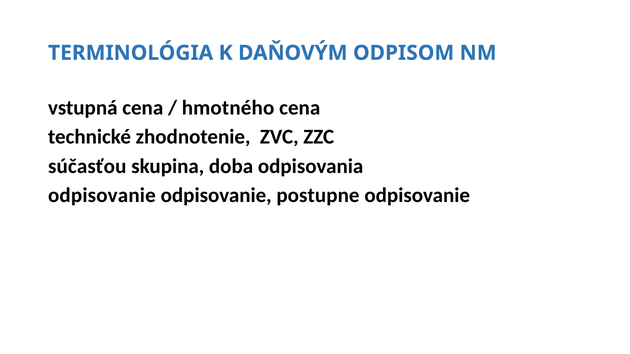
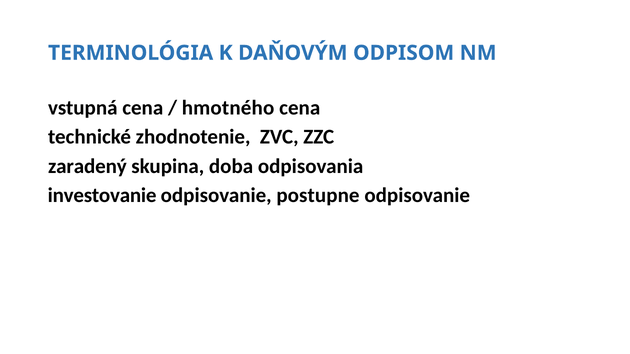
súčasťou: súčasťou -> zaradený (87, 166)
odpisovanie: odpisovanie -> investovanie (102, 196)
